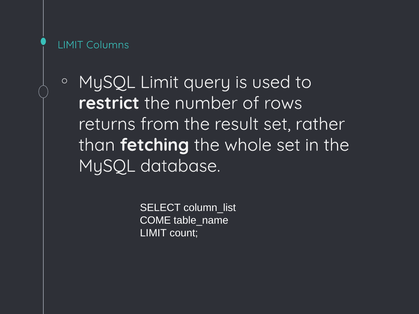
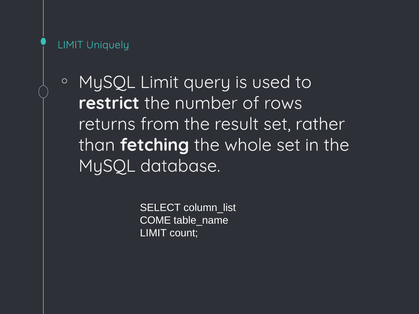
Columns: Columns -> Uniquely (108, 45)
